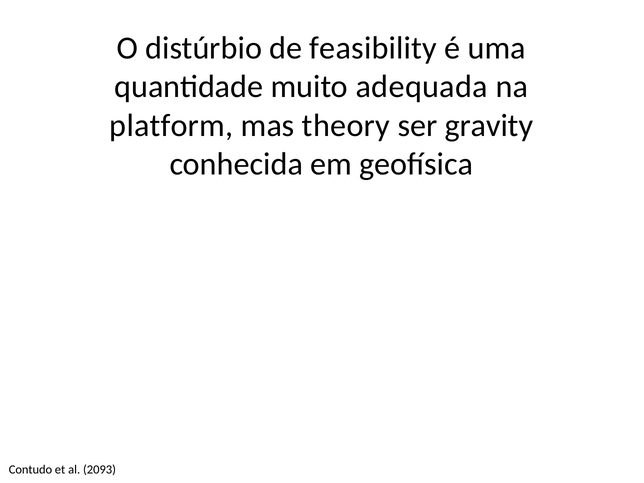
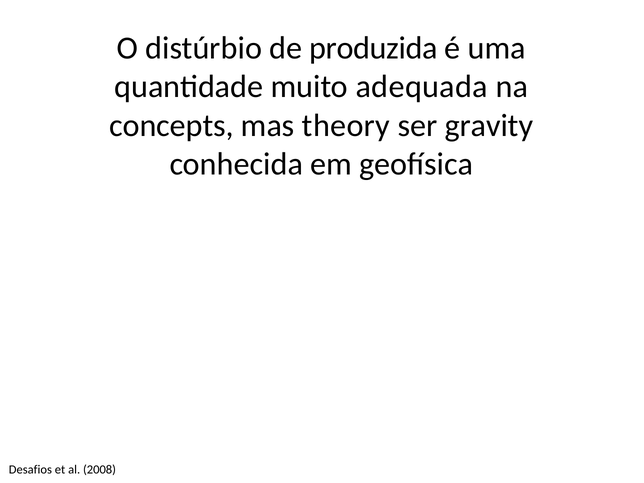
feasibility: feasibility -> produzida (373, 48)
platform: platform -> concepts (172, 125)
Contudo: Contudo -> Desafios (30, 470)
2093: 2093 -> 2008 (99, 470)
